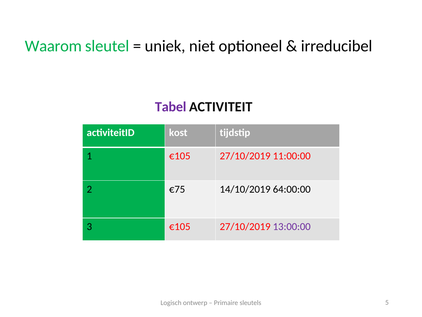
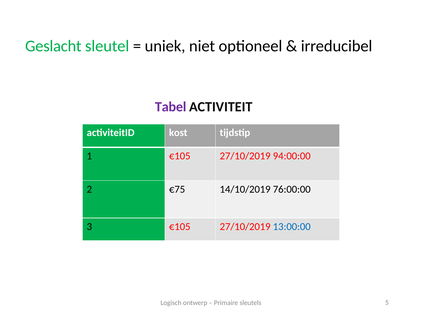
Waarom: Waarom -> Geslacht (53, 46)
11:00:00: 11:00:00 -> 94:00:00 (292, 156)
64:00:00: 64:00:00 -> 76:00:00 (292, 189)
13:00:00 colour: purple -> blue (292, 226)
